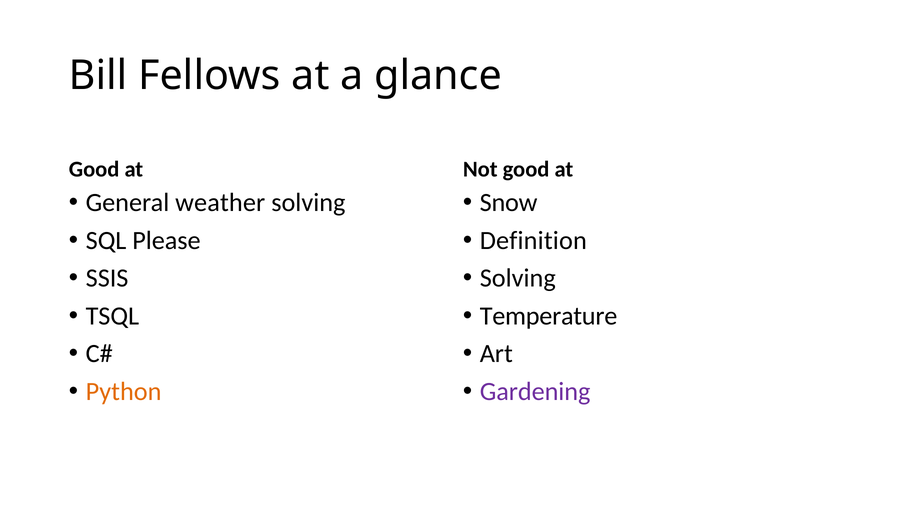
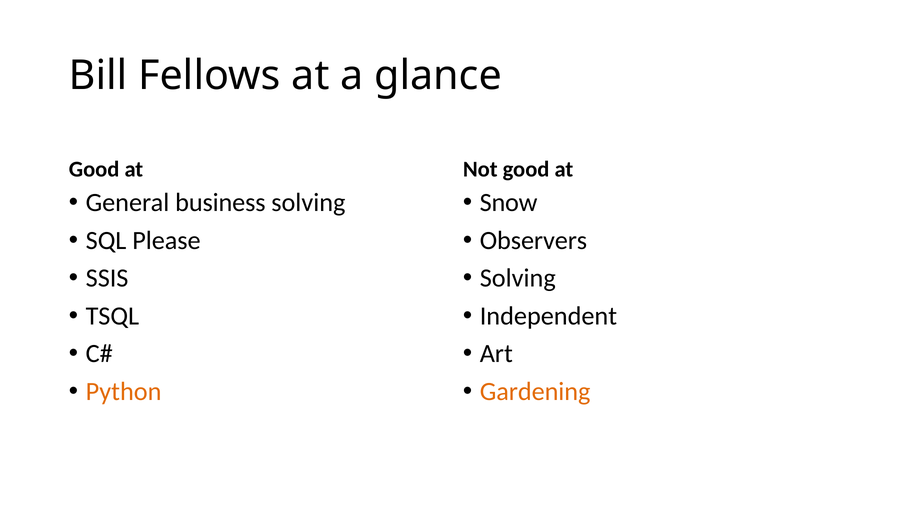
weather: weather -> business (220, 203)
Definition: Definition -> Observers (533, 240)
Temperature: Temperature -> Independent (548, 316)
Gardening colour: purple -> orange (535, 391)
